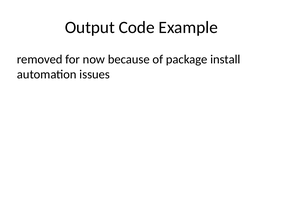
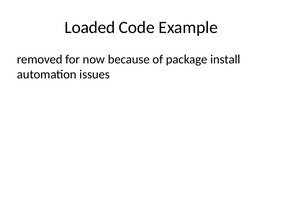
Output: Output -> Loaded (90, 27)
